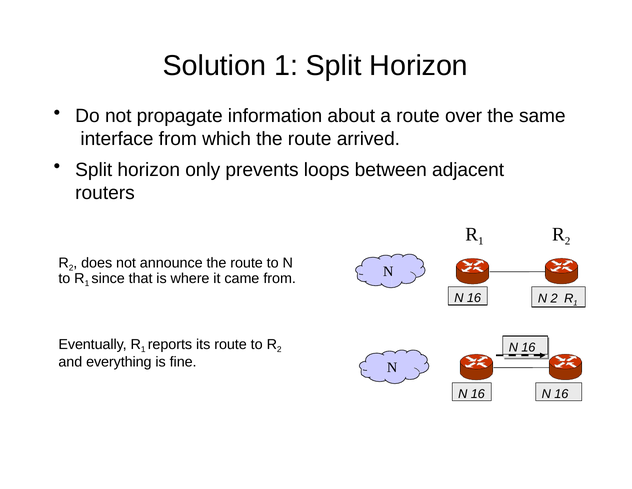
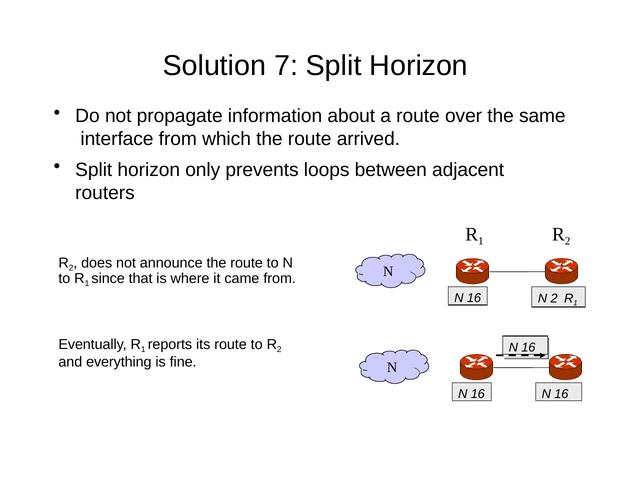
Solution 1: 1 -> 7 (286, 66)
